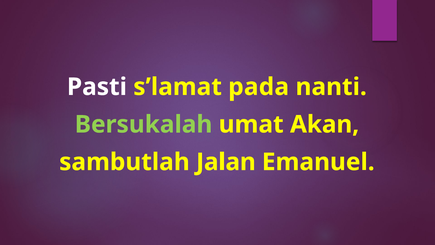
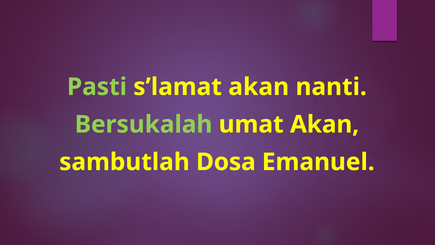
Pasti colour: white -> light green (97, 87)
s’lamat pada: pada -> akan (259, 87)
Jalan: Jalan -> Dosa (226, 162)
